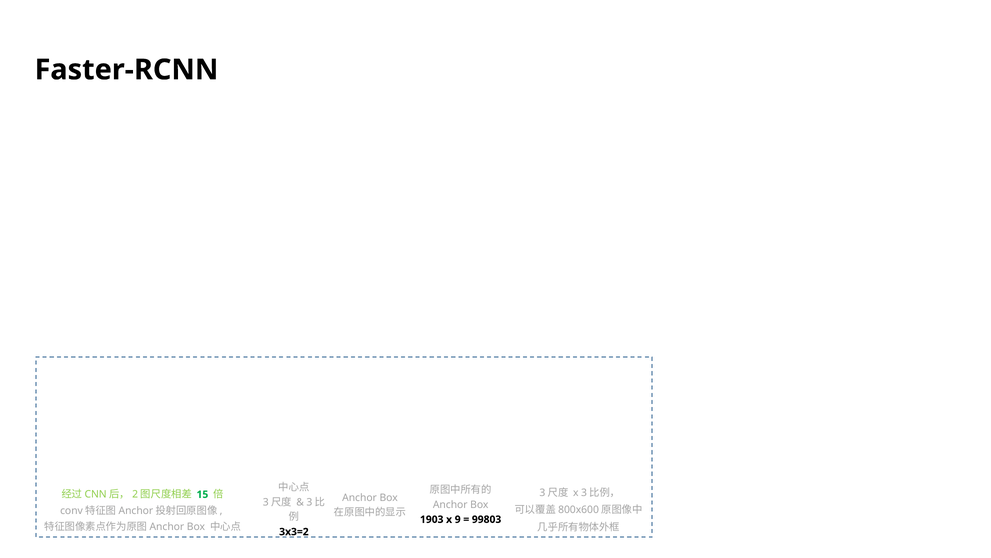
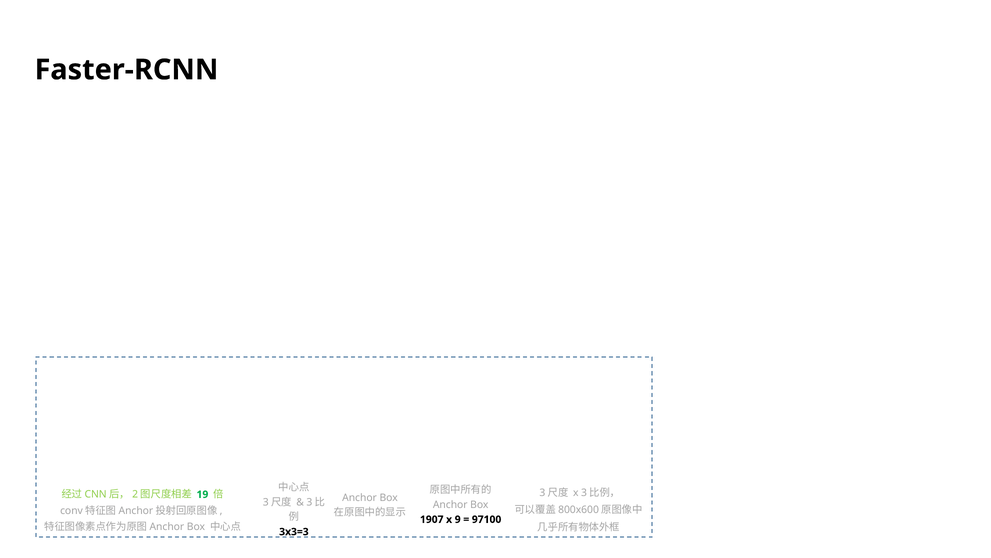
15: 15 -> 19 (202, 494)
1903: 1903 -> 1907 (432, 519)
99803: 99803 -> 97100 (487, 519)
3x3=2: 3x3=2 -> 3x3=3 (294, 531)
